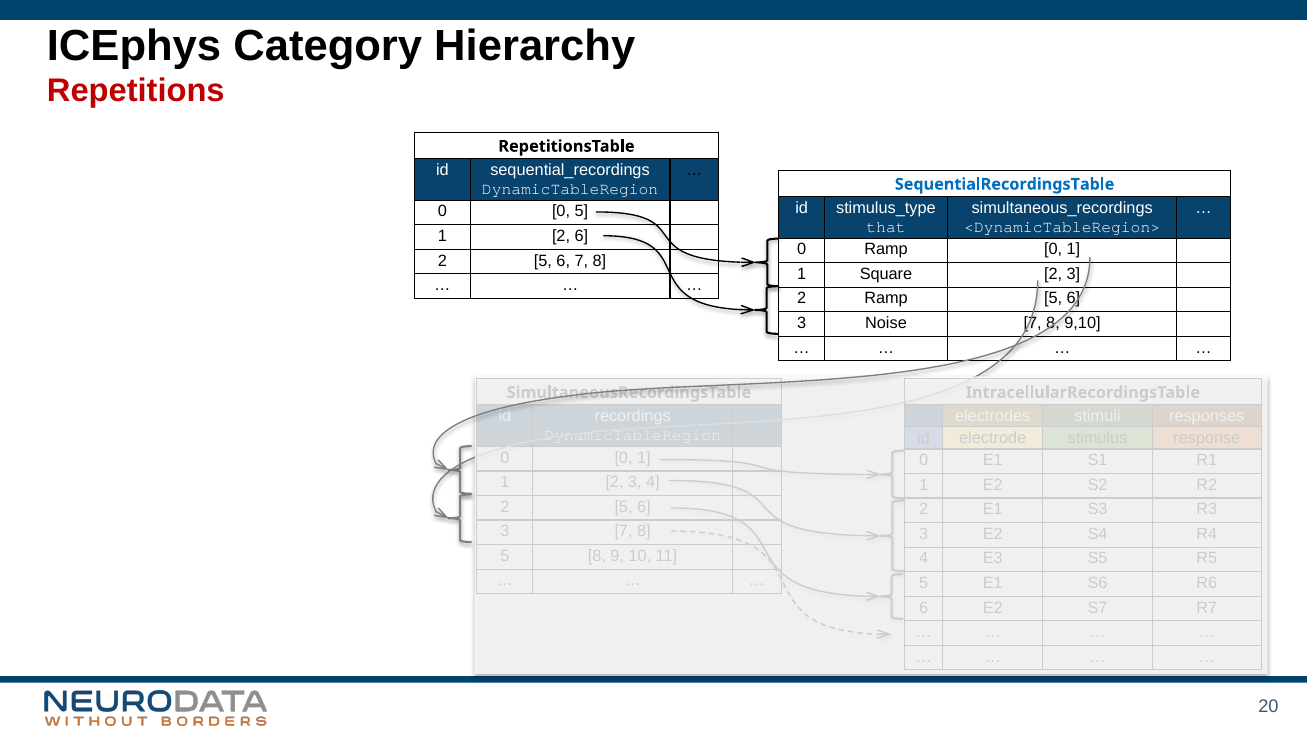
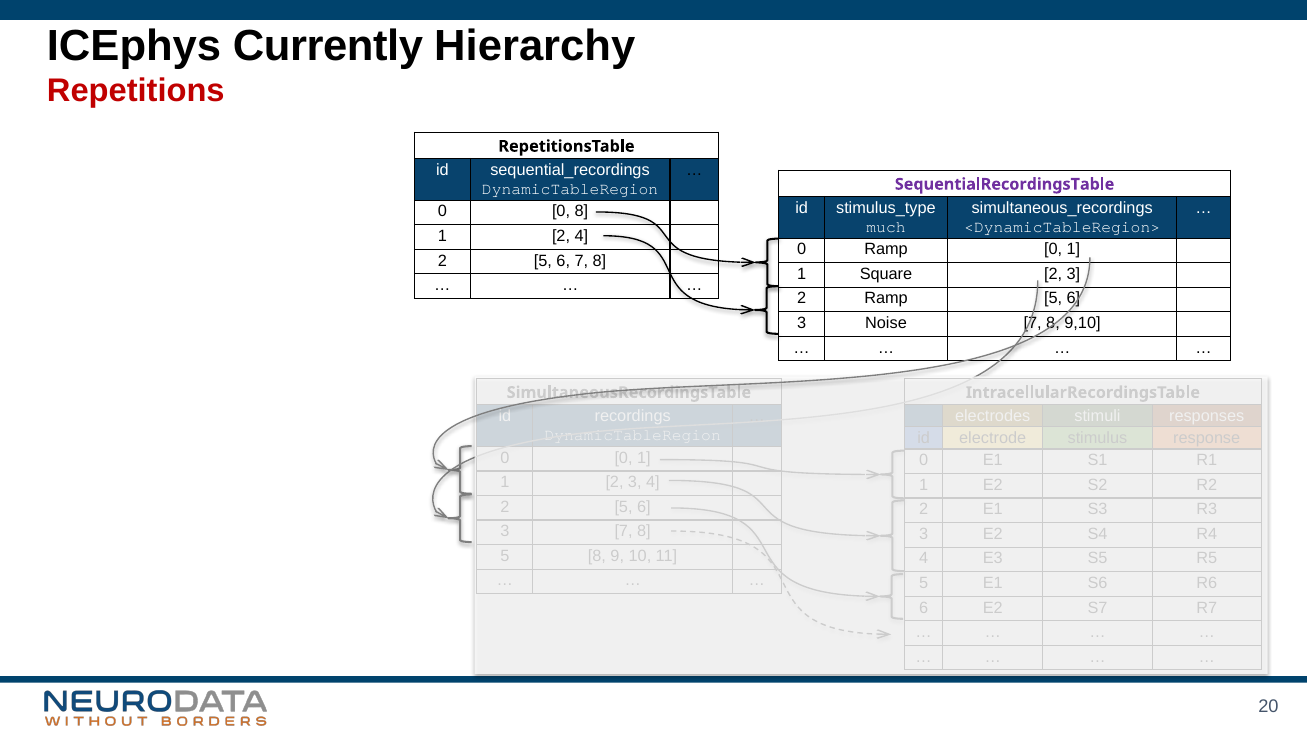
Category: Category -> Currently (328, 46)
SequentialRecordingsTable colour: blue -> purple (1005, 184)
0 5: 5 -> 8 (581, 212)
that: that -> much (886, 227)
2 6: 6 -> 4 (581, 236)
